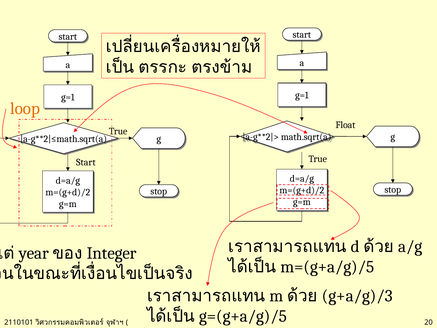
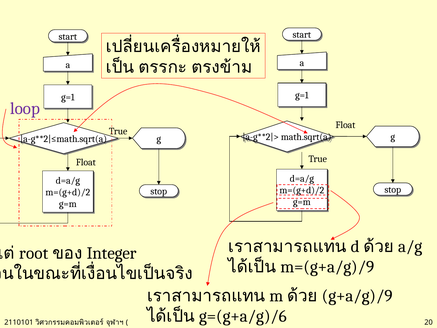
loop colour: orange -> purple (25, 109)
Start: Start -> Float (86, 162)
year: year -> root (34, 253)
m=(g+a/g)/5: m=(g+a/g)/5 -> m=(g+a/g)/9 (327, 267)
g+a/g)/3: g+a/g)/3 -> g+a/g)/9 (357, 296)
g=(g+a/g)/5: g=(g+a/g)/5 -> g=(g+a/g)/6 (243, 316)
